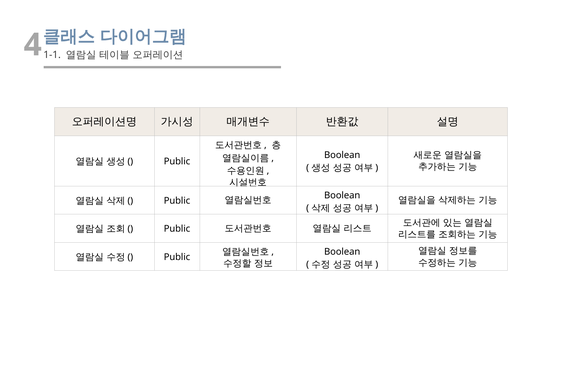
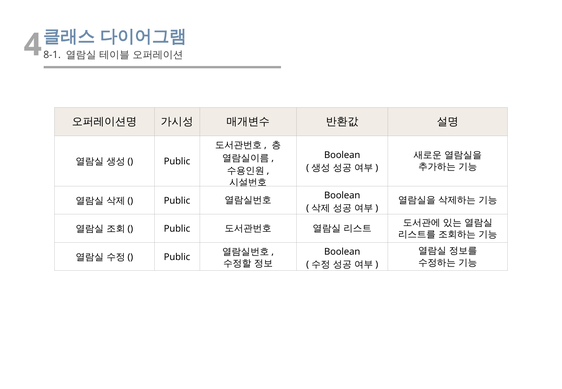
1-1: 1-1 -> 8-1 (52, 55)
